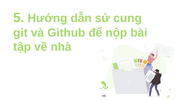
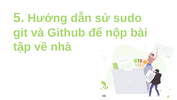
cung: cung -> sudo (128, 18)
